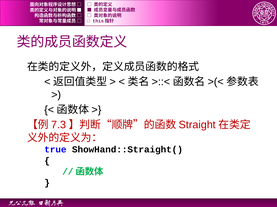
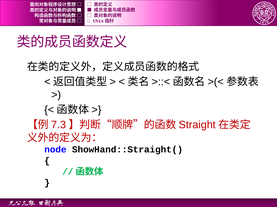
true: true -> node (55, 150)
